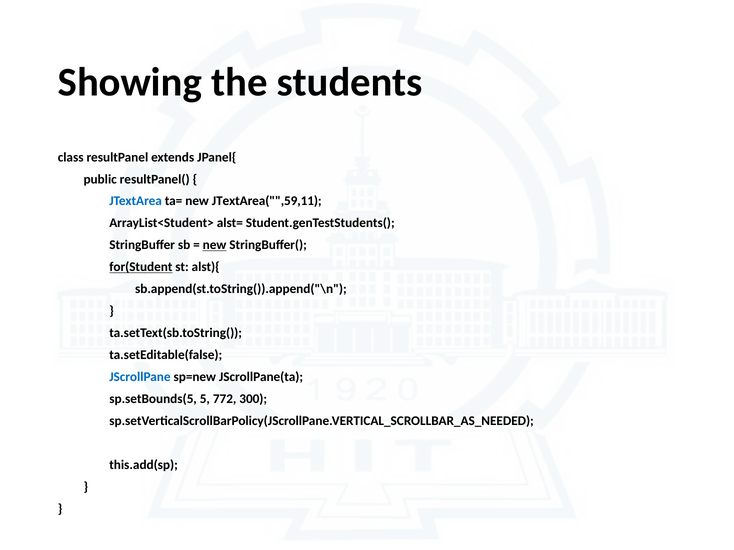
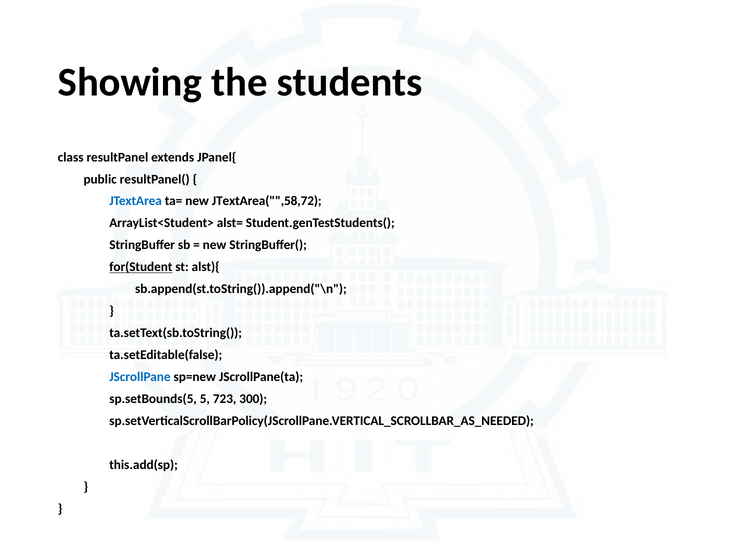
JTextArea("",59,11: JTextArea("",59,11 -> JTextArea("",58,72 (267, 201)
new underline: present -> none (215, 245)
772: 772 -> 723 (225, 399)
